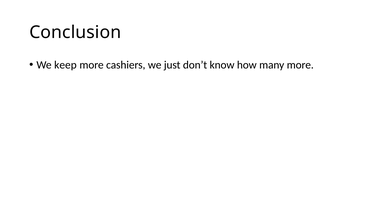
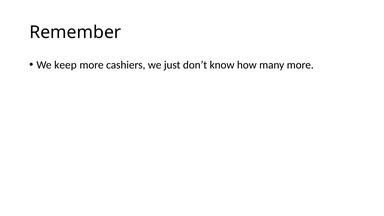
Conclusion: Conclusion -> Remember (75, 32)
